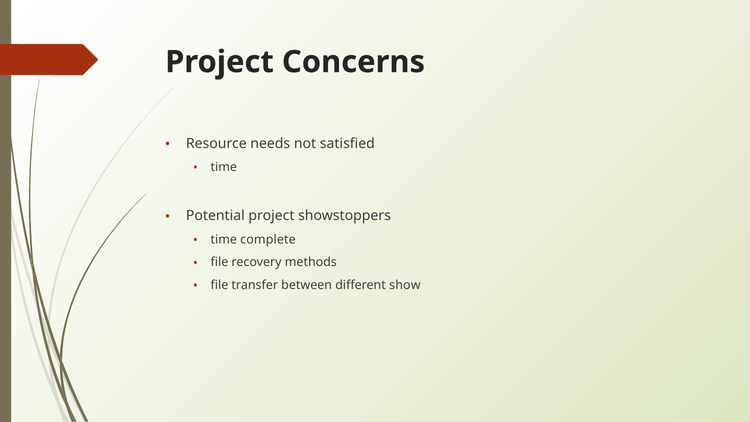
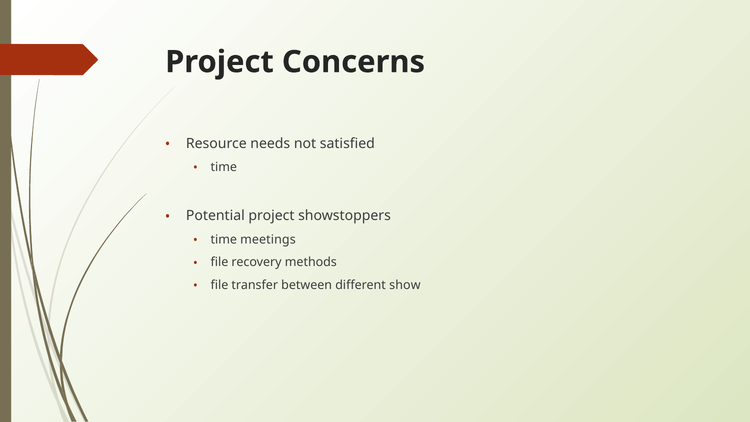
complete: complete -> meetings (268, 239)
